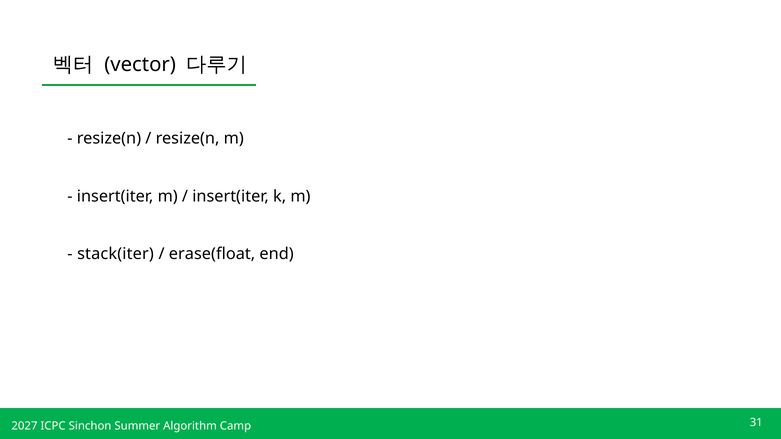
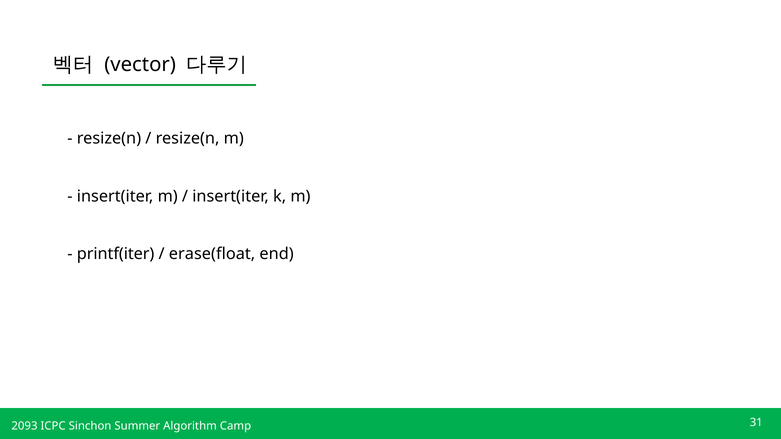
stack(iter: stack(iter -> printf(iter (116, 254)
2027: 2027 -> 2093 (25, 426)
